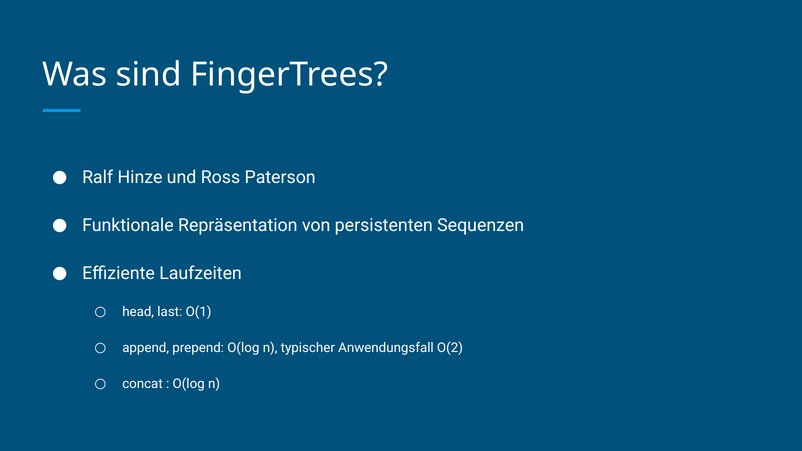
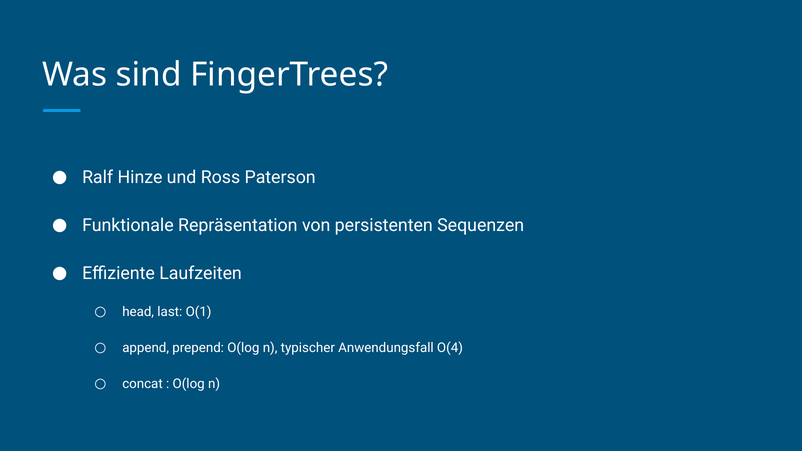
O(2: O(2 -> O(4 (450, 348)
